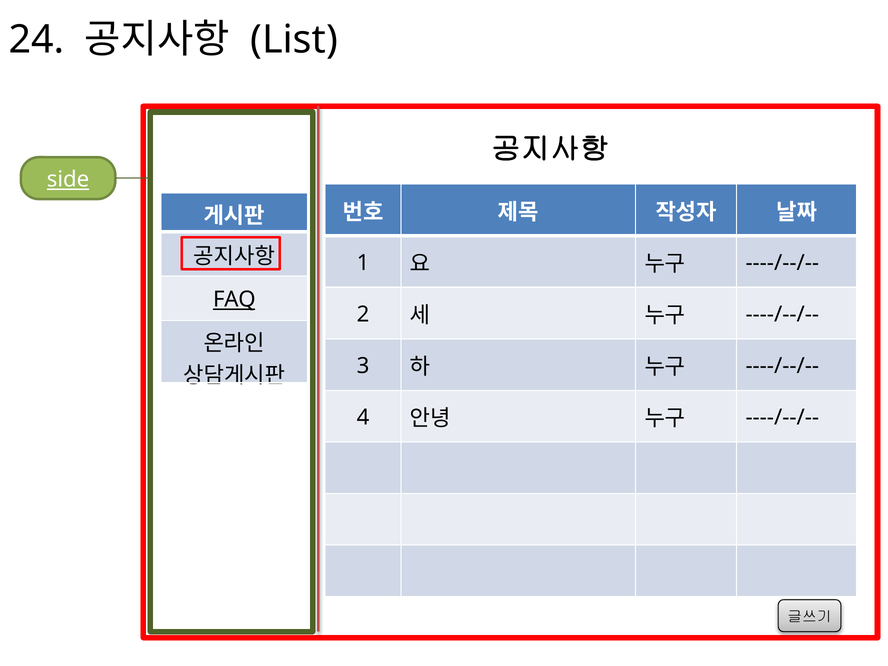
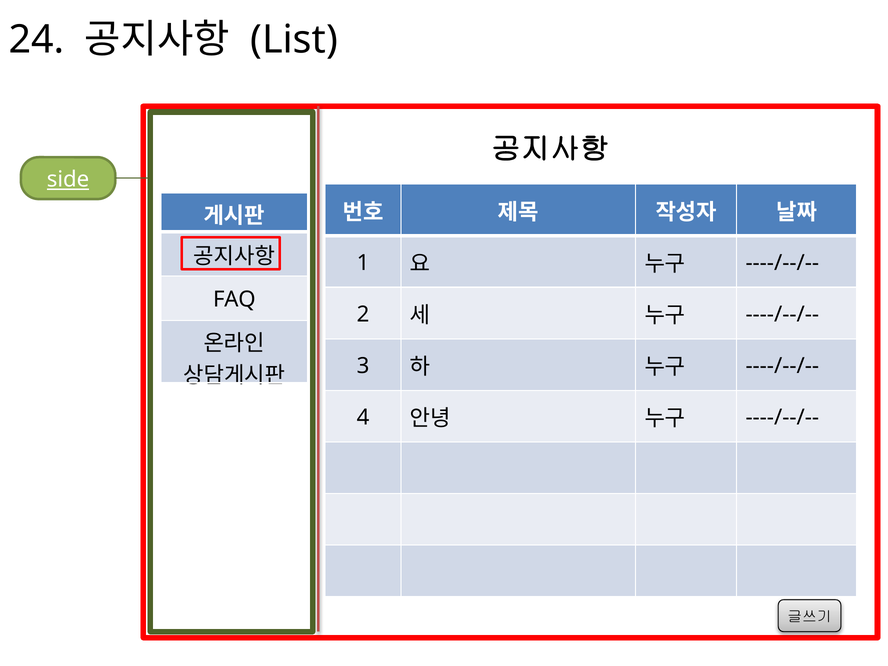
FAQ underline: present -> none (234, 300)
